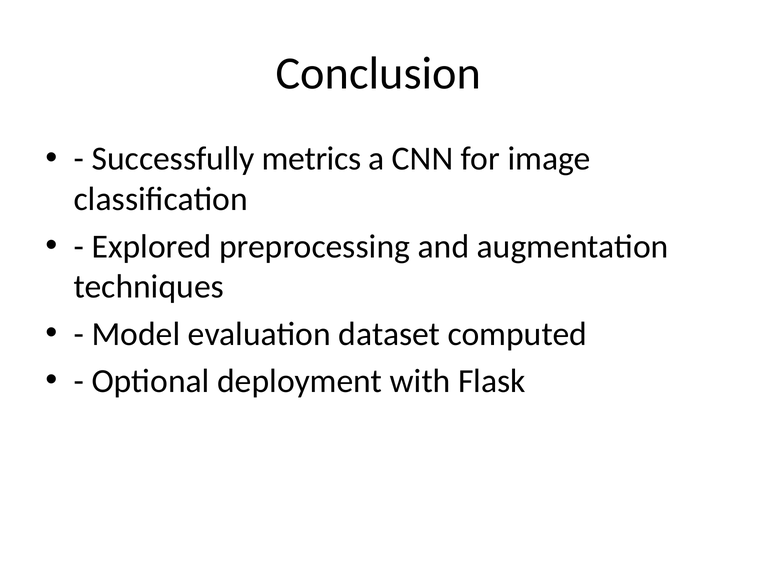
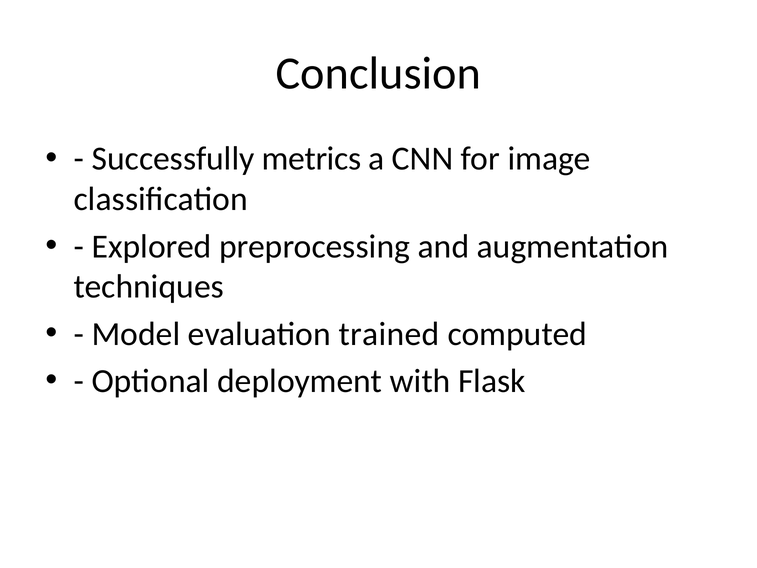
dataset: dataset -> trained (389, 334)
